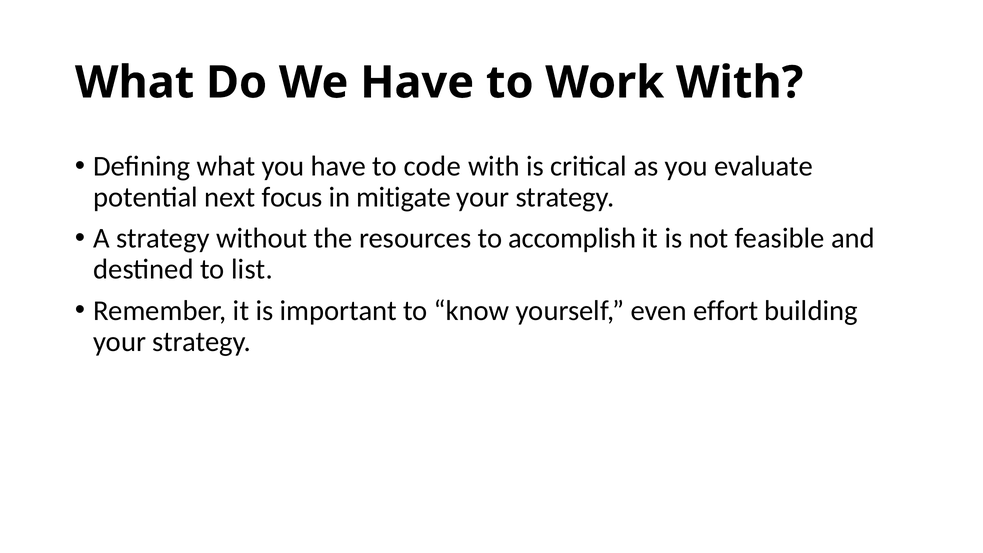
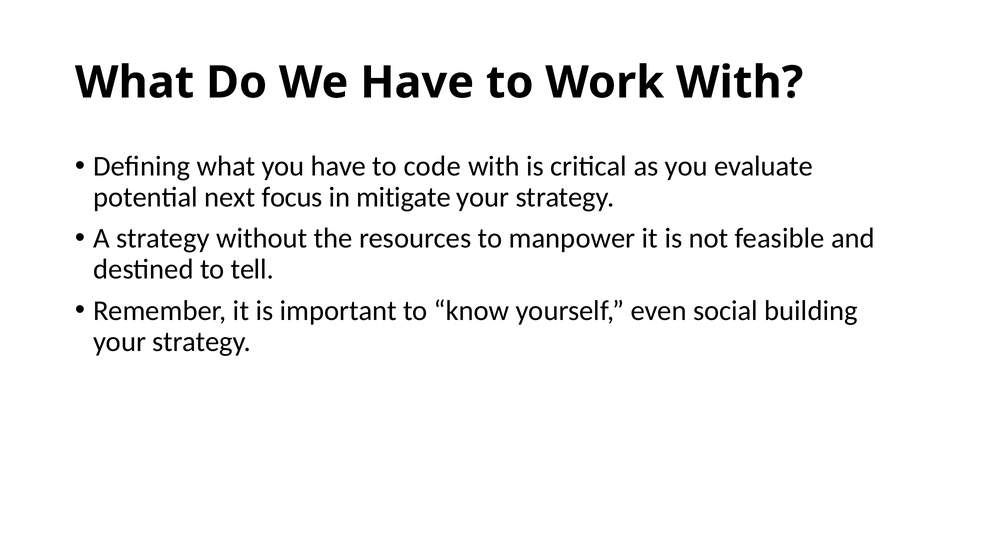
accomplish: accomplish -> manpower (572, 238)
list: list -> tell (252, 269)
effort: effort -> social (726, 311)
